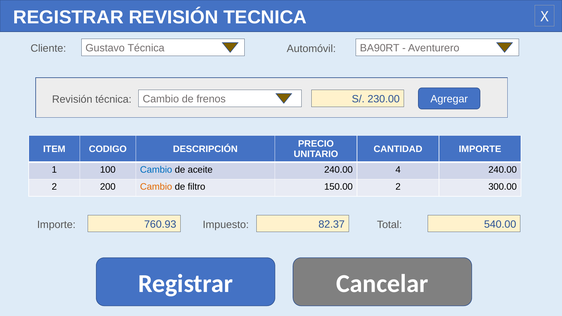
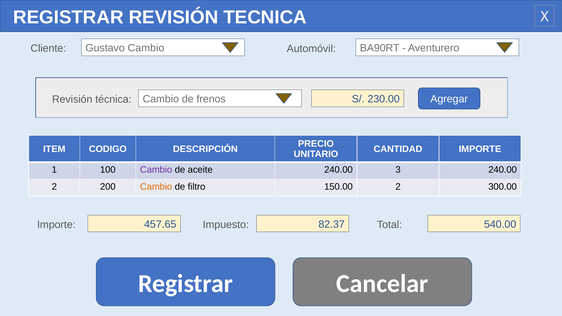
Gustavo Técnica: Técnica -> Cambio (146, 48)
Cambio colour: blue -> purple (156, 170)
4: 4 -> 3 (398, 170)
760.93: 760.93 -> 457.65 (160, 224)
